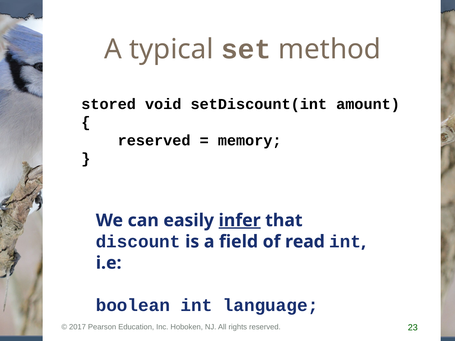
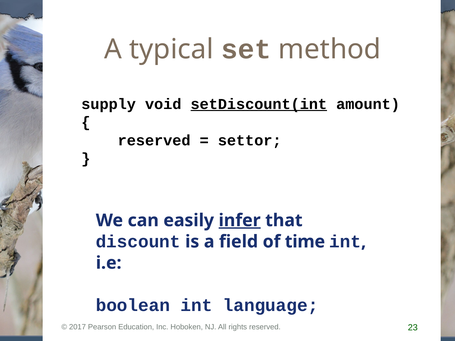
stored: stored -> supply (109, 104)
setDiscount(int underline: none -> present (259, 104)
memory: memory -> settor (250, 141)
read: read -> time (305, 242)
